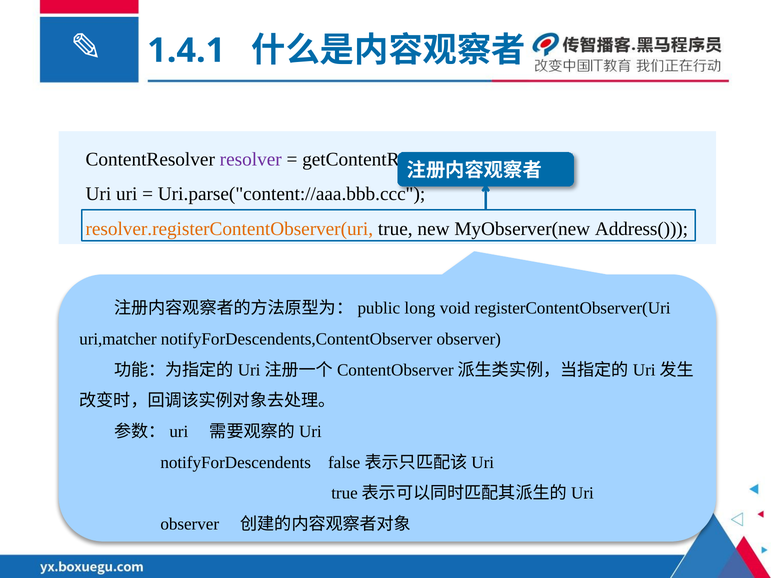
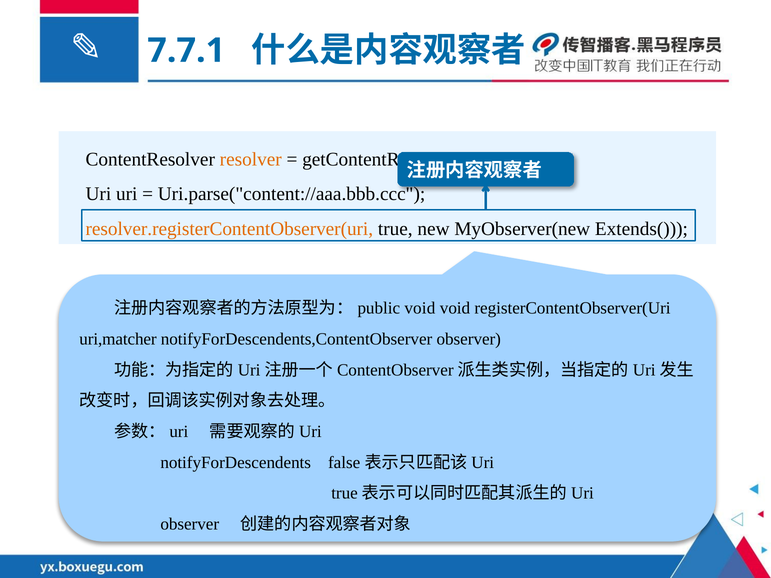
1.4.1: 1.4.1 -> 7.7.1 (186, 51)
resolver colour: purple -> orange (251, 160)
Address(: Address( -> Extends( (641, 229)
long: long -> void (420, 308)
